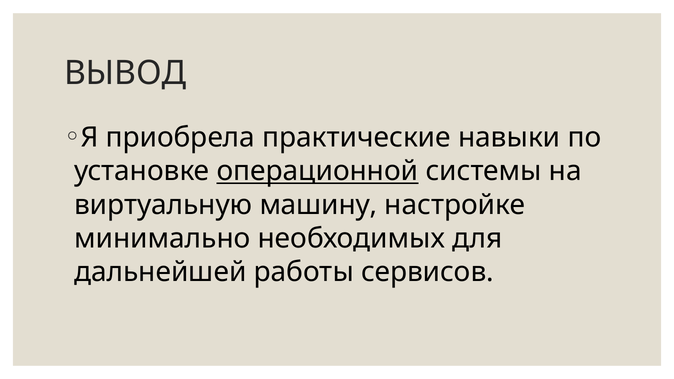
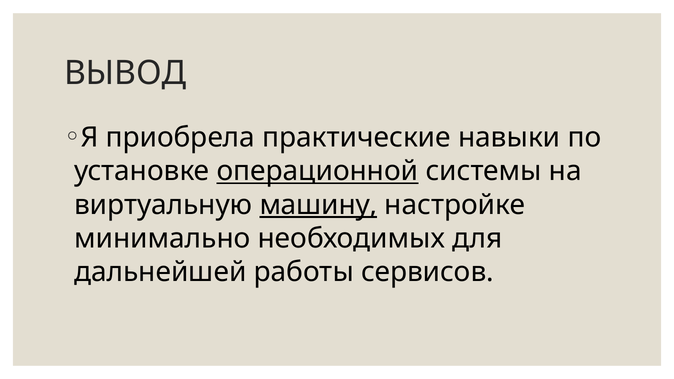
машину underline: none -> present (318, 205)
